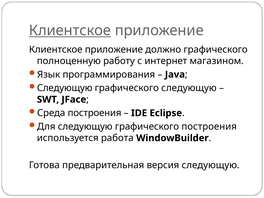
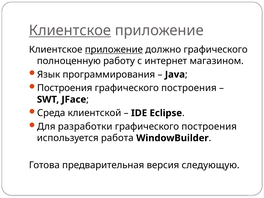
приложение underline: none -> present (114, 49)
Следующую: Следующую -> Построения (65, 88)
следующую: следующую -> построения (189, 88)
Среда построения: построения -> клиентской (94, 113)
Для следующую: следующую -> разработки (85, 127)
